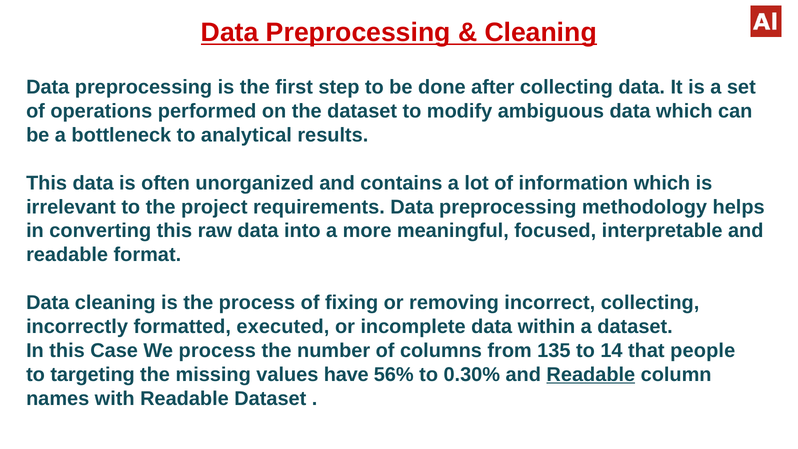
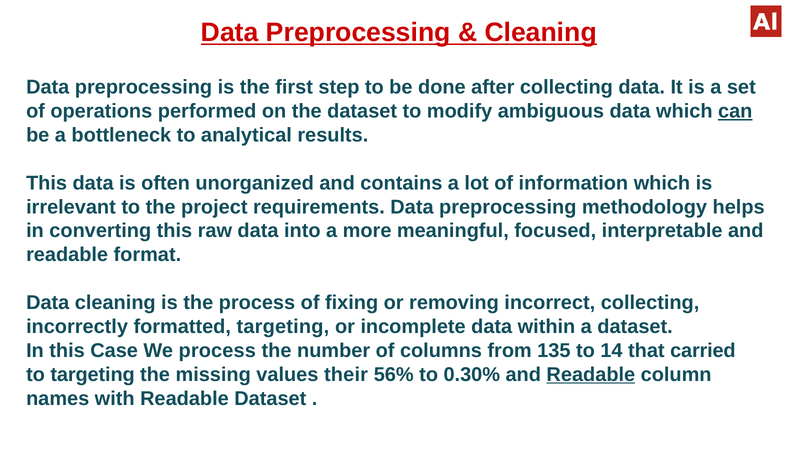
can underline: none -> present (735, 111)
formatted executed: executed -> targeting (283, 327)
people: people -> carried (703, 351)
have: have -> their (346, 374)
